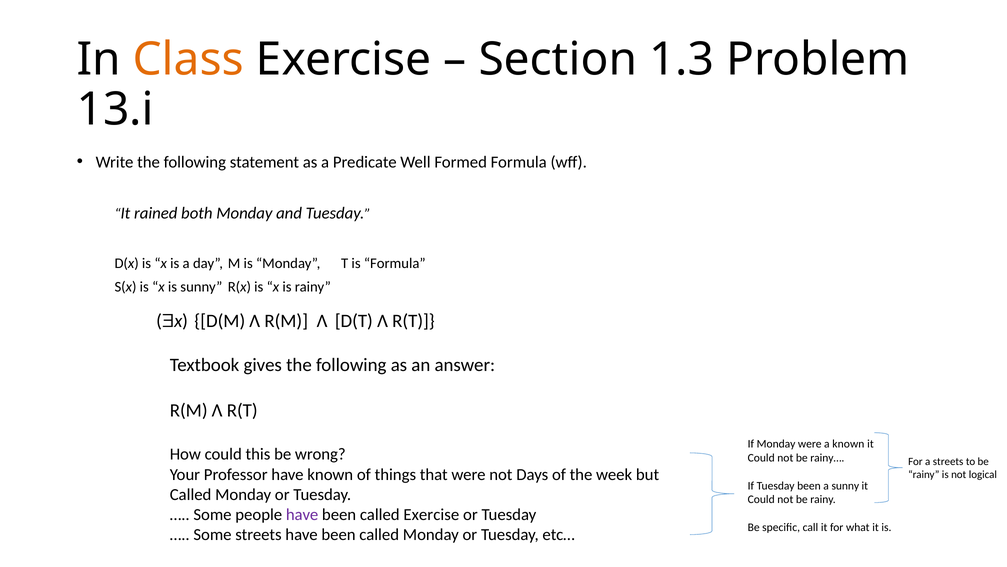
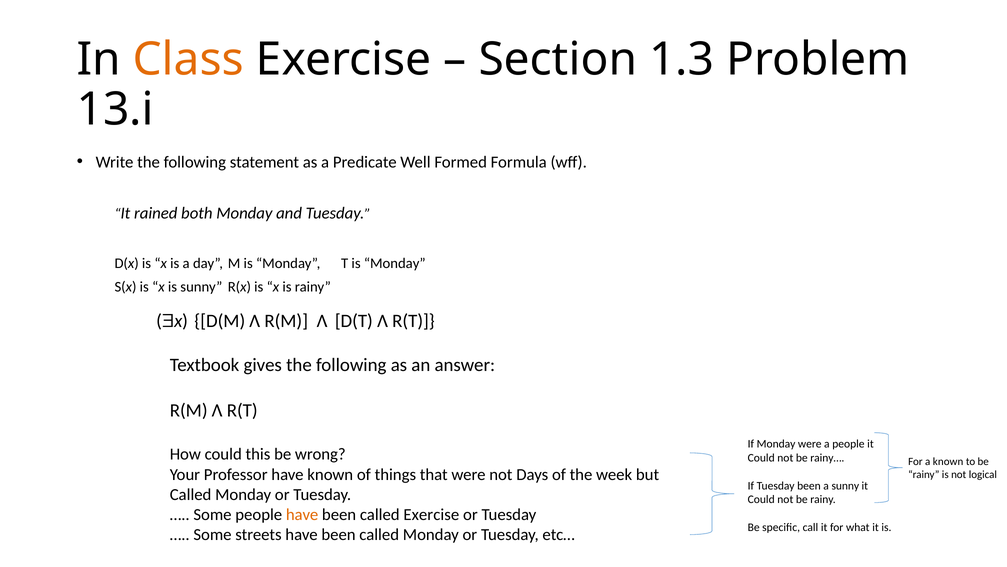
T is Formula: Formula -> Monday (395, 263)
a known: known -> people (848, 444)
a streets: streets -> known (948, 461)
have colour: purple -> orange (302, 514)
